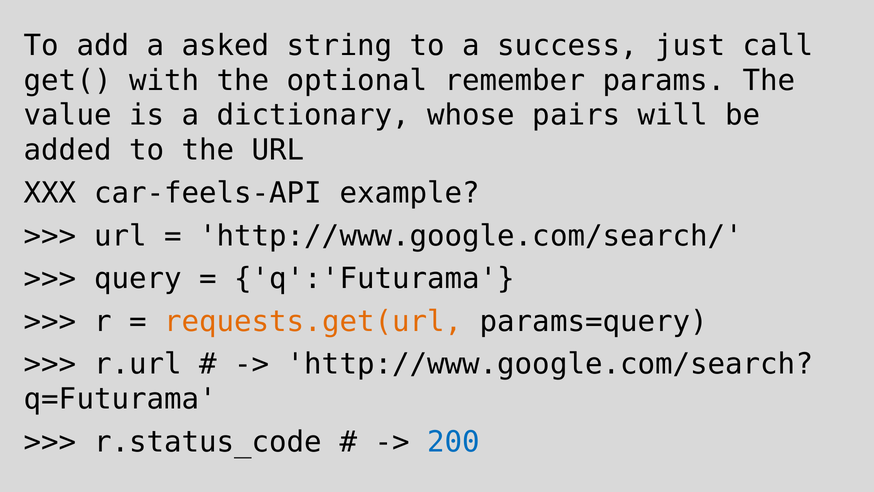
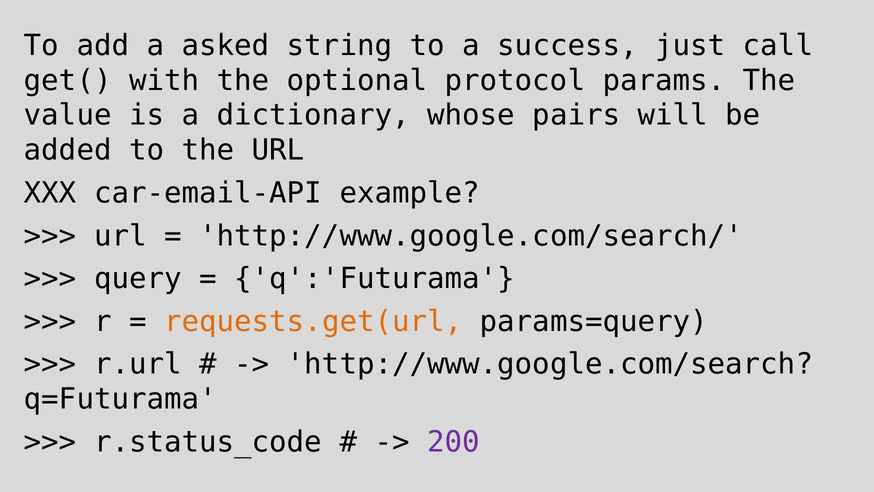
remember: remember -> protocol (515, 80)
car-feels-API: car-feels-API -> car-email-API (208, 193)
200 colour: blue -> purple (454, 442)
